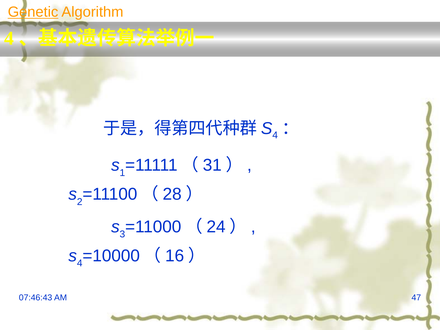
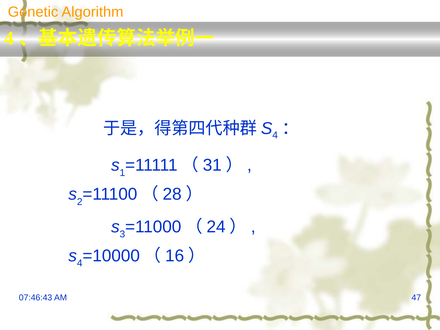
Genetic underline: present -> none (33, 12)
